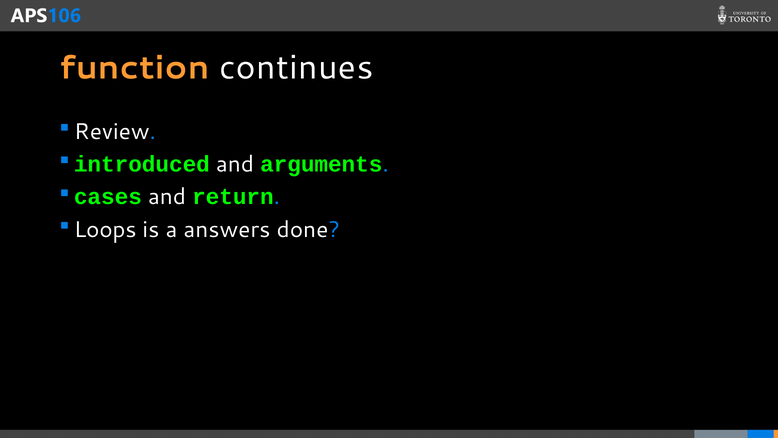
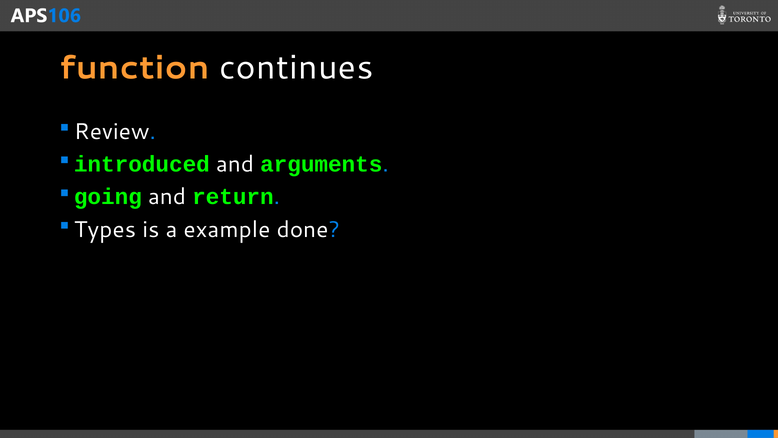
cases: cases -> going (108, 197)
Loops: Loops -> Types (105, 229)
answers: answers -> example (227, 229)
